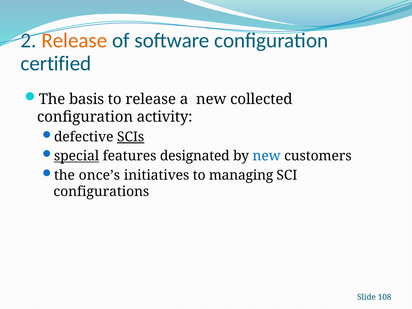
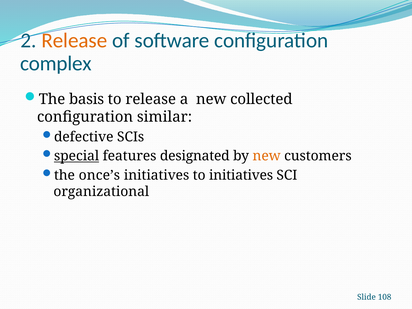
certified: certified -> complex (56, 63)
activity: activity -> similar (164, 117)
SCIs underline: present -> none (131, 137)
new colour: blue -> orange (267, 156)
to managing: managing -> initiatives (241, 175)
configurations: configurations -> organizational (101, 192)
